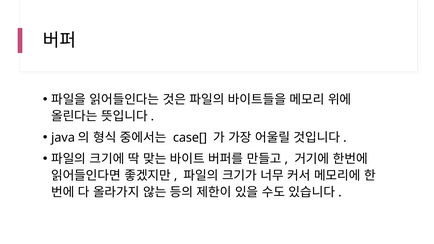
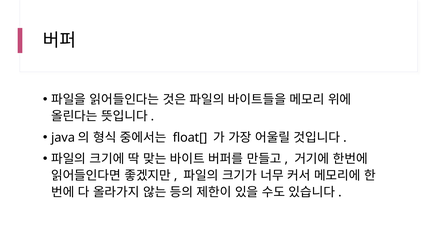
case[: case[ -> float[ (190, 138)
